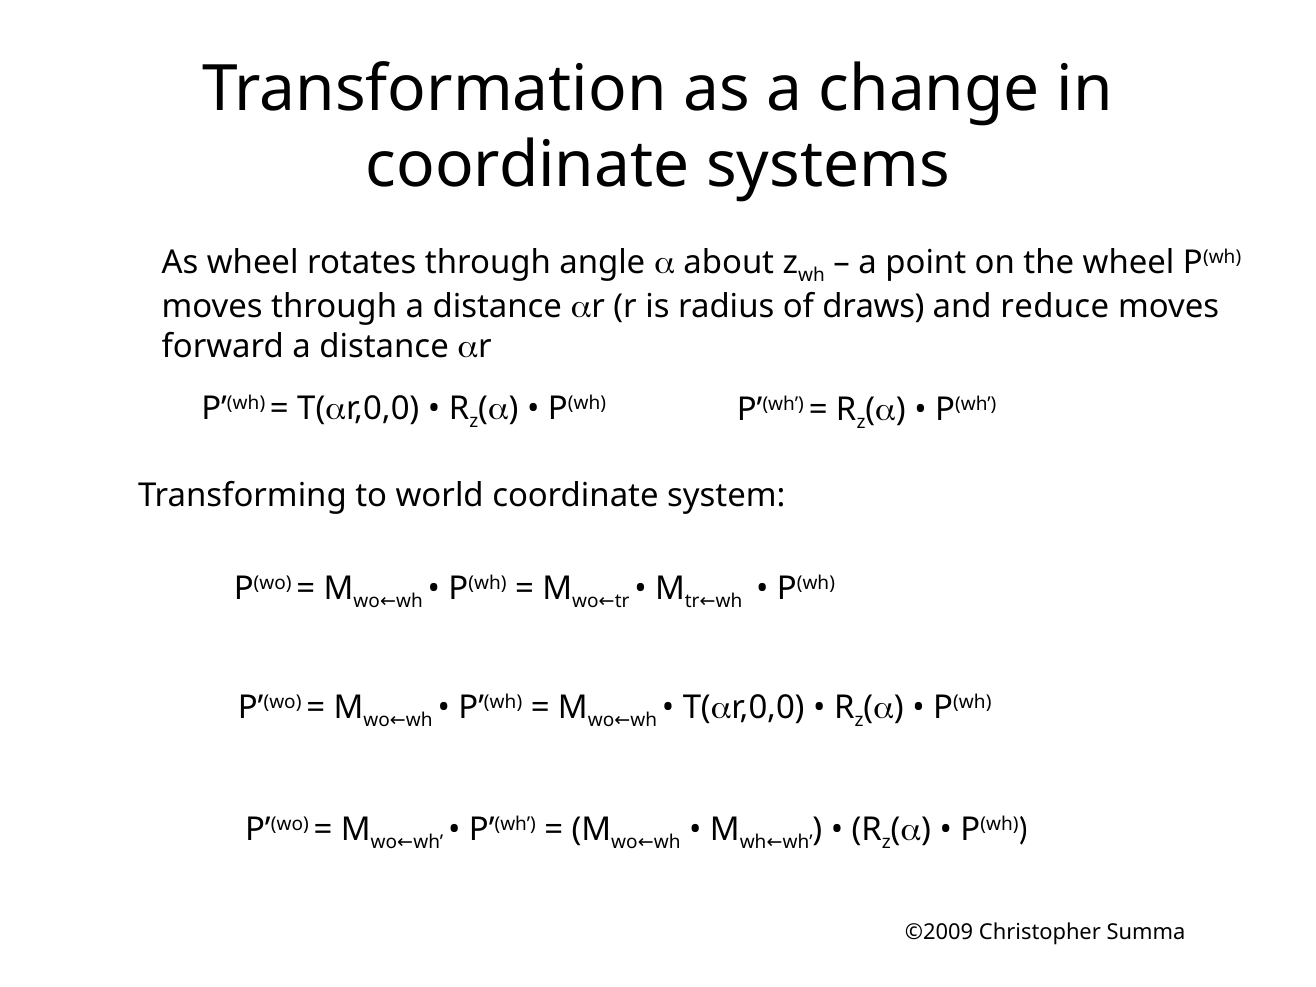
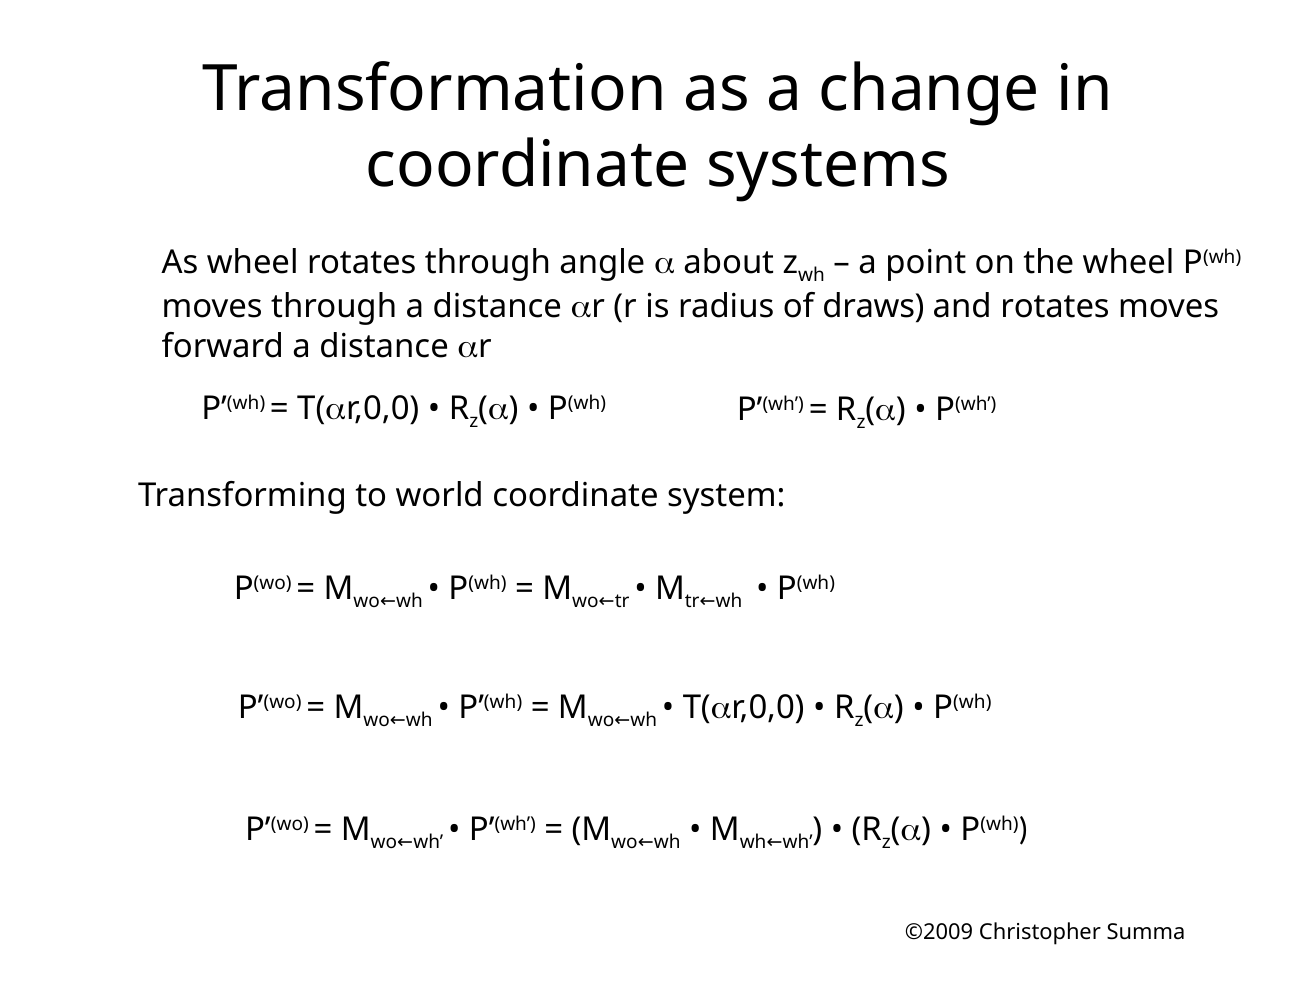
and reduce: reduce -> rotates (1055, 307)
